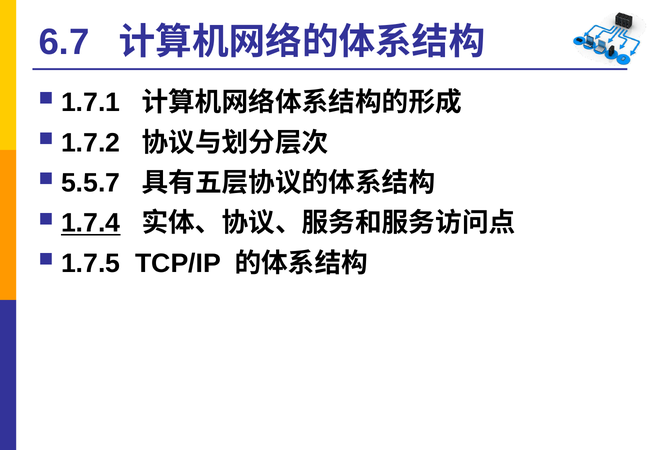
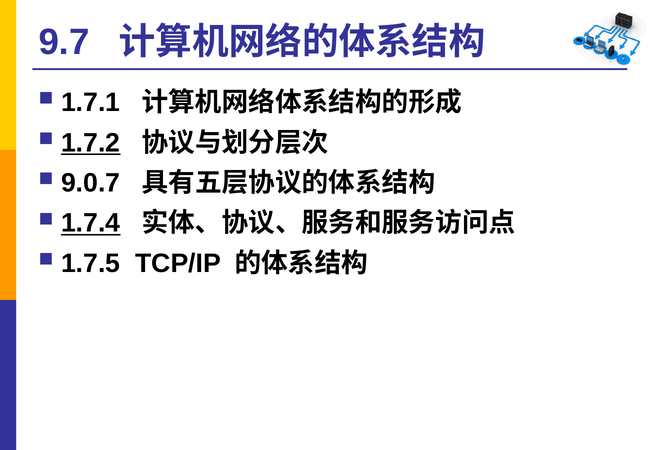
6.7: 6.7 -> 9.7 (64, 42)
1.7.2 underline: none -> present (91, 143)
5.5.7: 5.5.7 -> 9.0.7 (91, 183)
